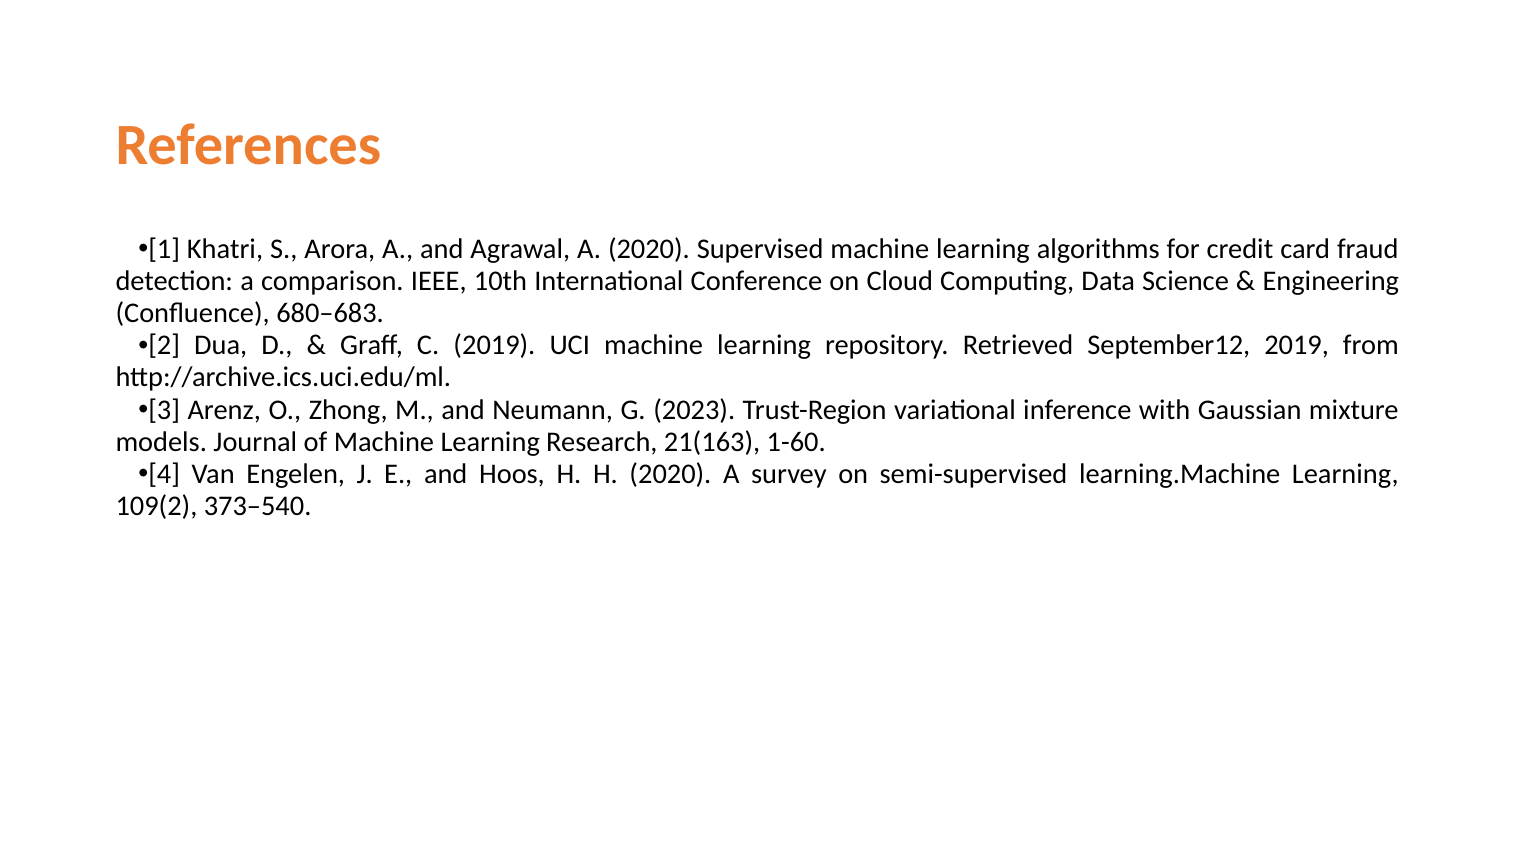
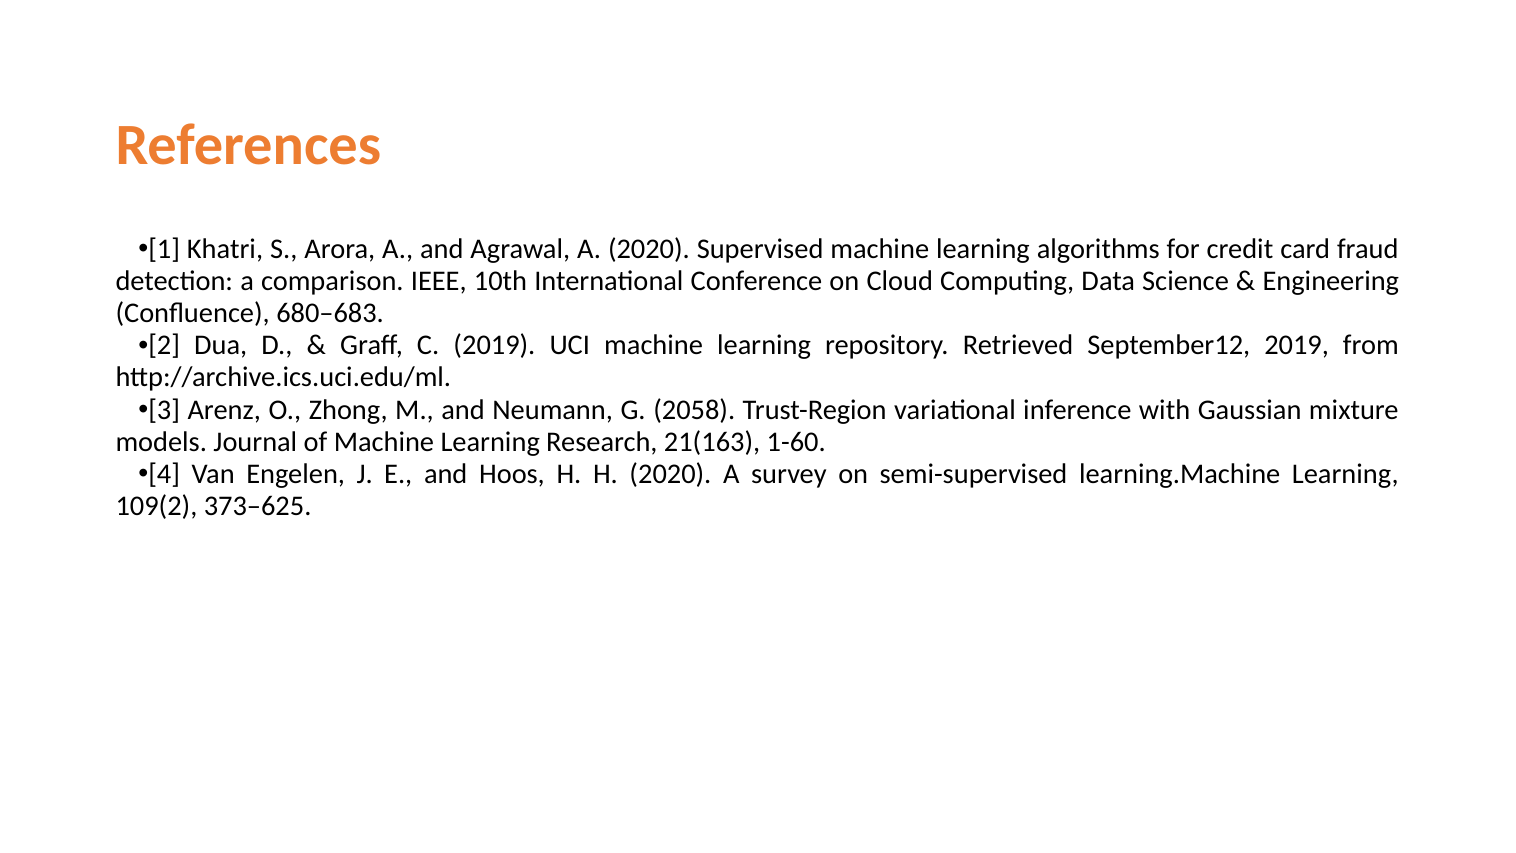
2023: 2023 -> 2058 (694, 410)
373–540: 373–540 -> 373–625 (258, 506)
